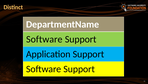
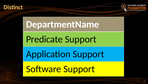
Software: Software -> Predicate (44, 39)
